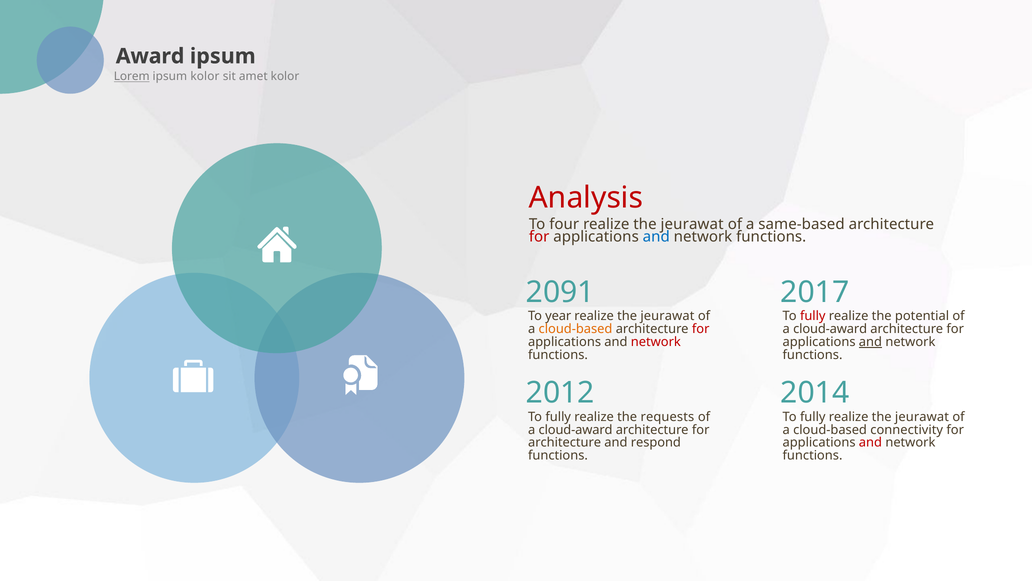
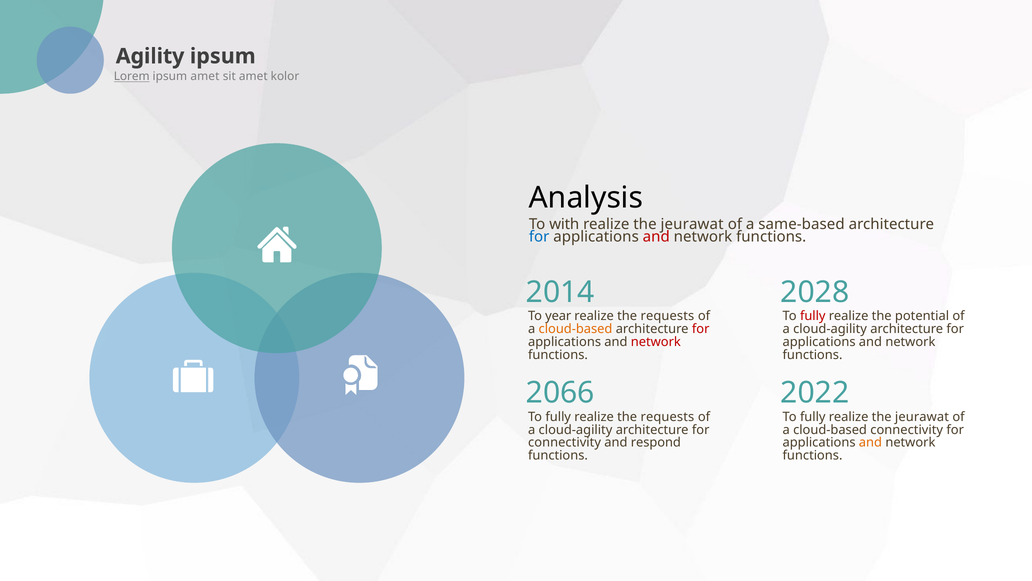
Award: Award -> Agility (150, 56)
ipsum kolor: kolor -> amet (205, 76)
Analysis colour: red -> black (586, 198)
four: four -> with (564, 224)
for colour: red -> blue (539, 237)
and colour: blue -> red (656, 237)
2091: 2091 -> 2014 (560, 292)
2017: 2017 -> 2028 (815, 292)
jeurawat: jeurawat -> requests (667, 316)
cloud-award: cloud-award -> cloud-agility (830, 329)
and underline: present -> none (870, 342)
2012: 2012 -> 2066 (560, 393)
2014: 2014 -> 2022 (815, 393)
cloud-award: cloud-award -> cloud-agility (575, 429)
architecture: architecture -> connectivity (565, 442)
and colour: red -> orange (870, 442)
